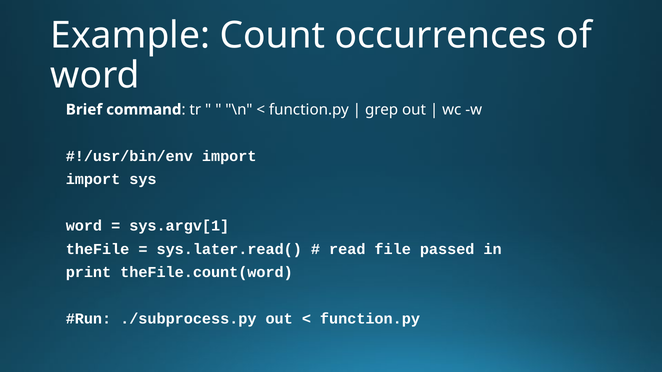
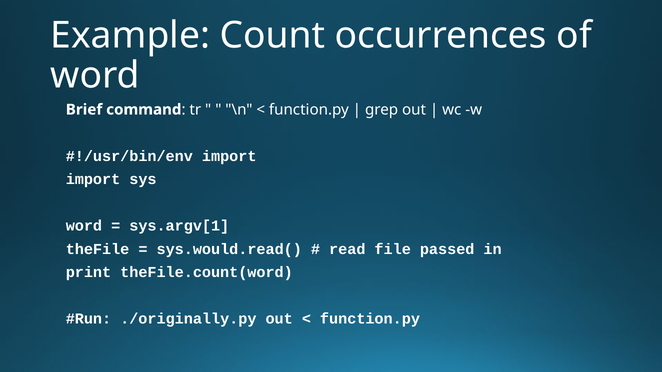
sys.later.read(: sys.later.read( -> sys.would.read( (229, 249)
./subprocess.py: ./subprocess.py -> ./originally.py (188, 319)
